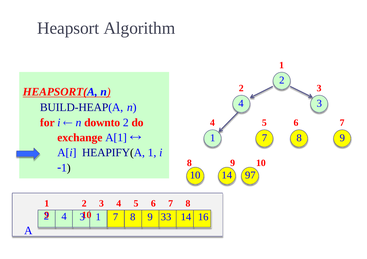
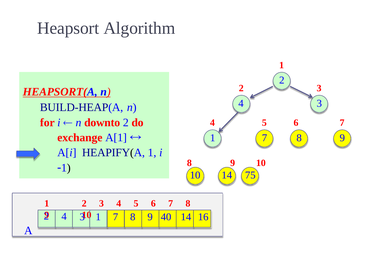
97: 97 -> 75 (250, 175)
33: 33 -> 40 (166, 217)
